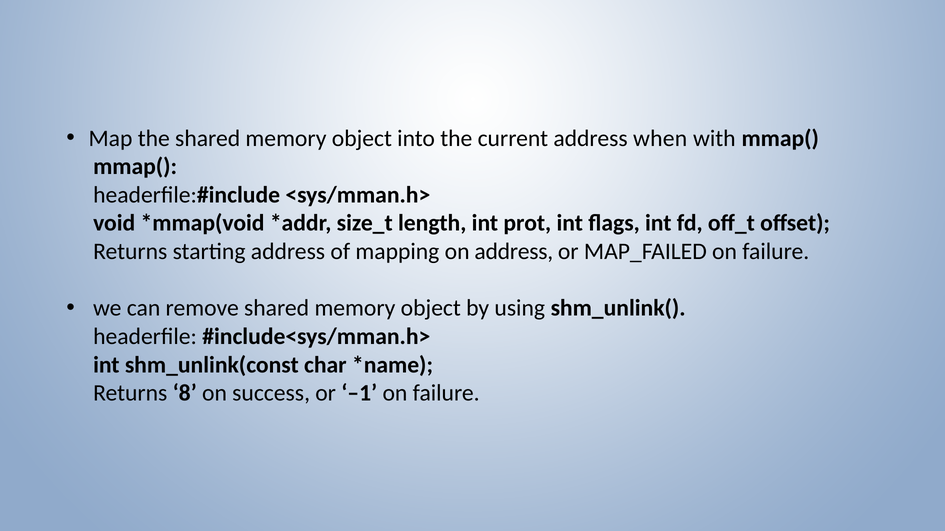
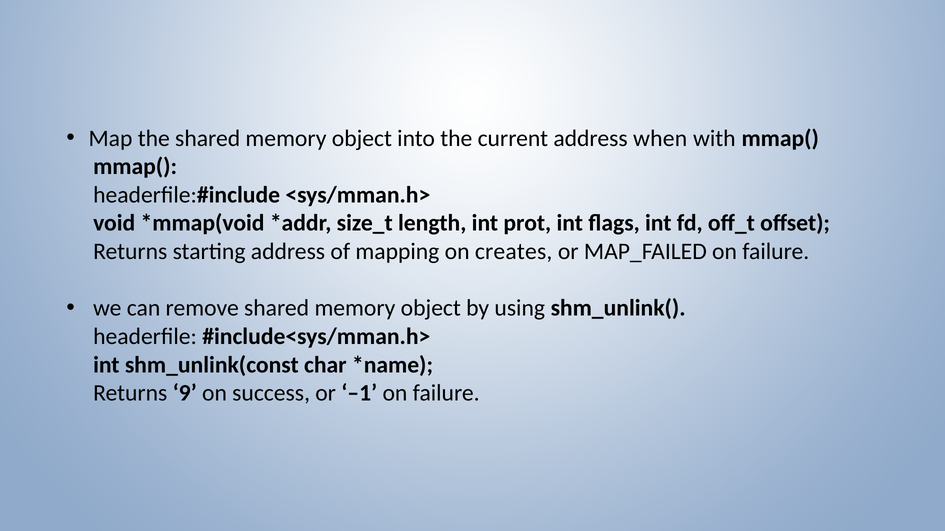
on address: address -> creates (514, 252)
8: 8 -> 9 (185, 394)
